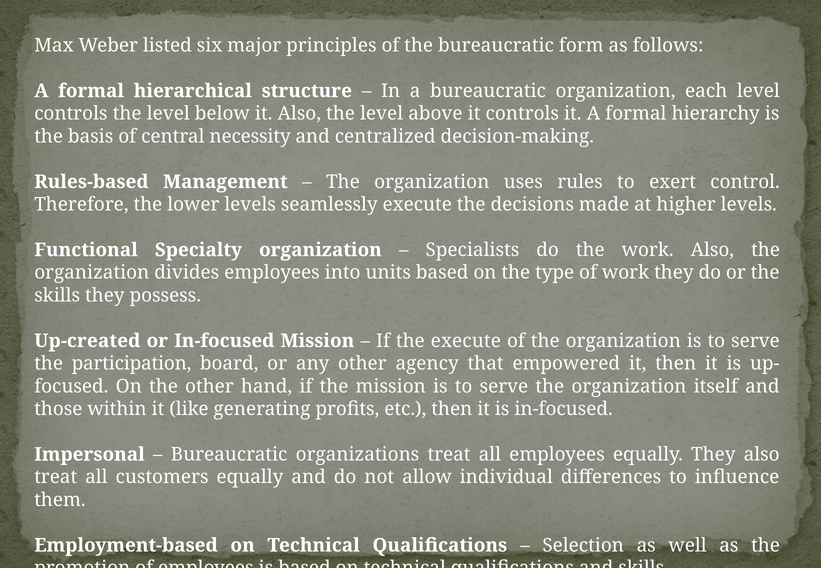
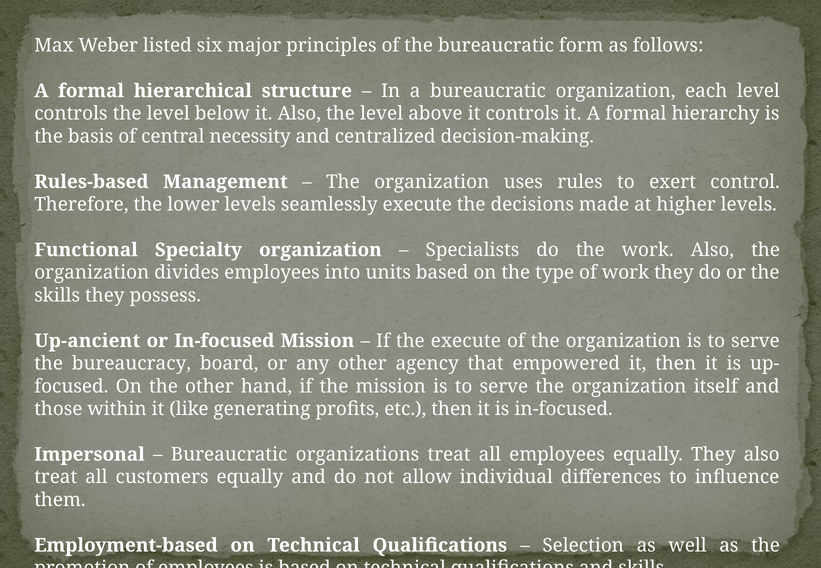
Up-created: Up-created -> Up-ancient (87, 341)
participation: participation -> bureaucracy (131, 364)
